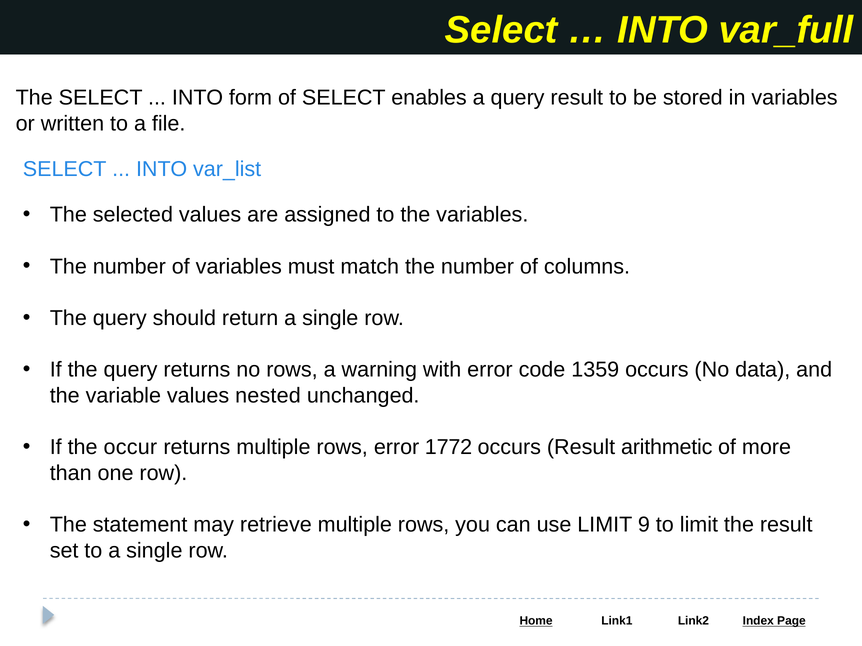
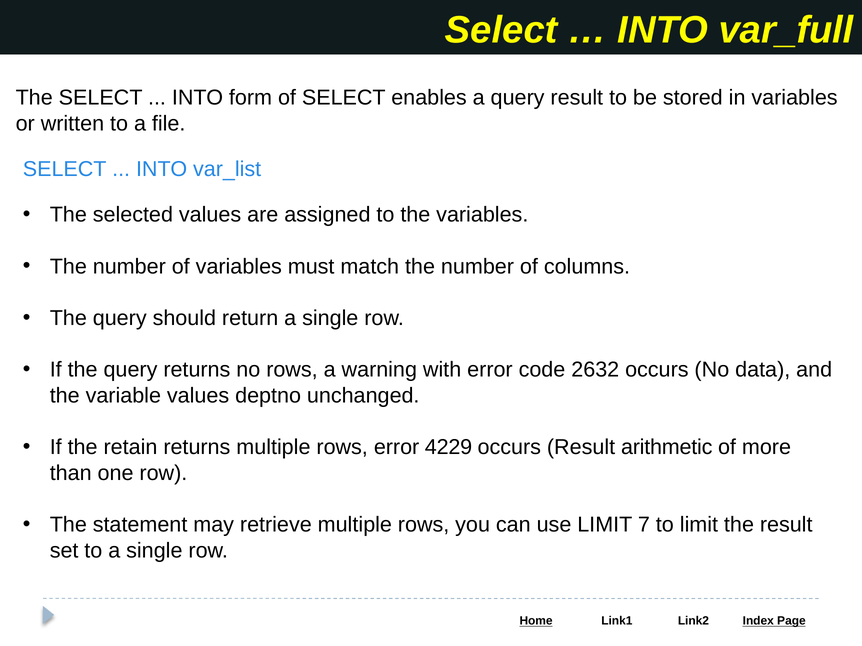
1359: 1359 -> 2632 (595, 370)
nested: nested -> deptno (268, 396)
occur: occur -> retain (130, 448)
1772: 1772 -> 4229 (449, 448)
9: 9 -> 7 (644, 525)
